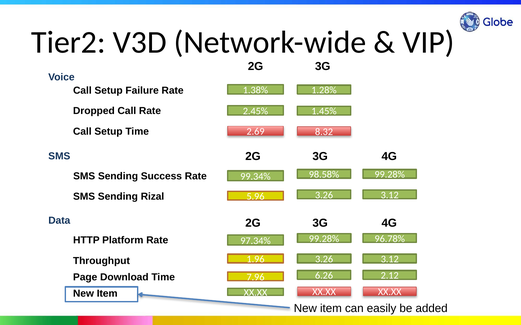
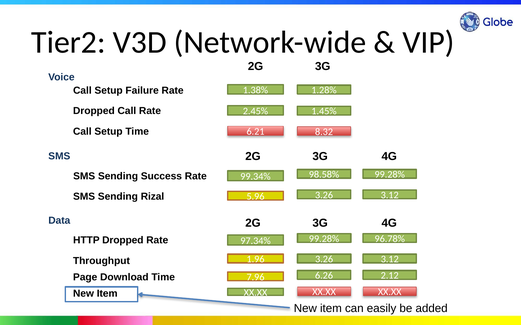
2.69: 2.69 -> 6.21 (255, 132)
HTTP Platform: Platform -> Dropped (123, 241)
